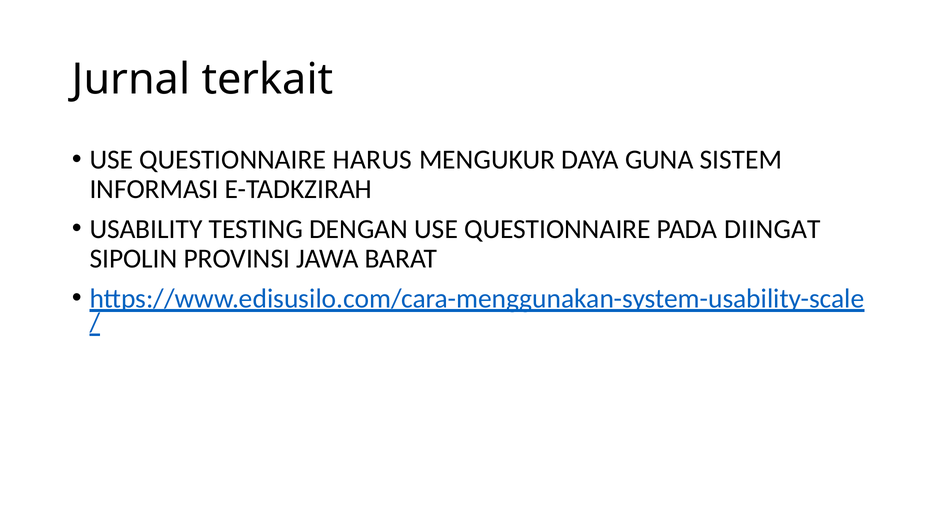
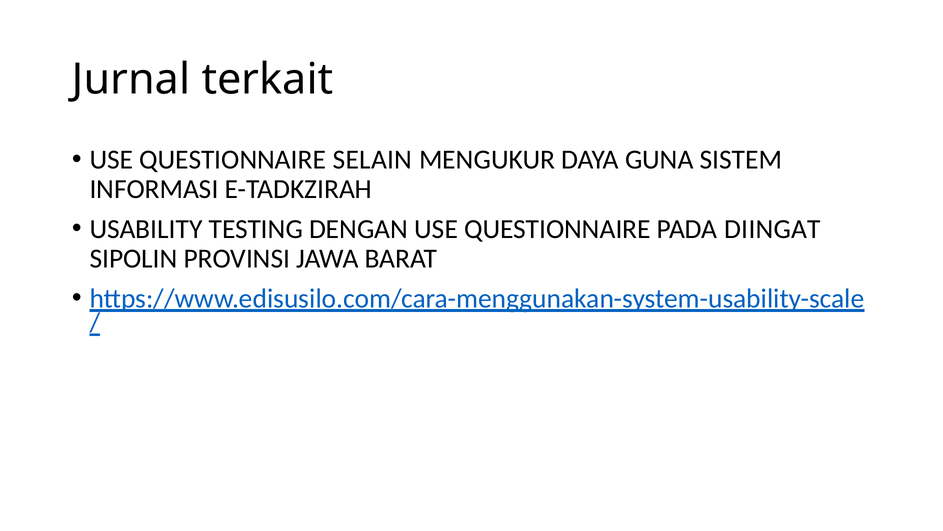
HARUS: HARUS -> SELAIN (372, 159)
